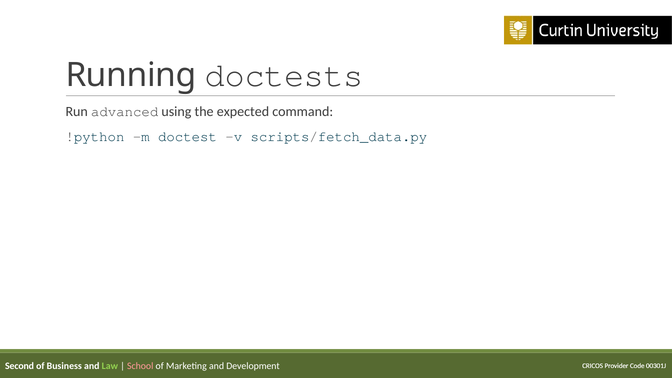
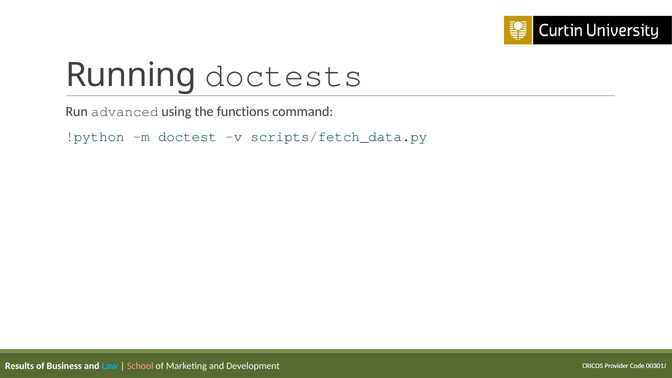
expected: expected -> functions (243, 112)
Second: Second -> Results (20, 366)
Law colour: light green -> light blue (110, 366)
